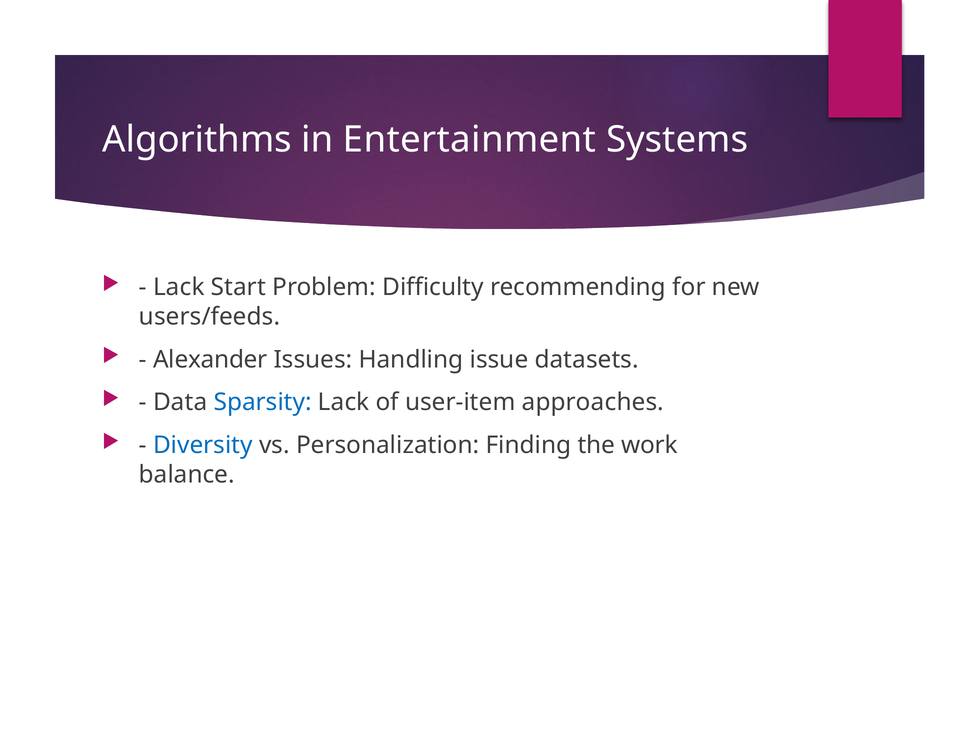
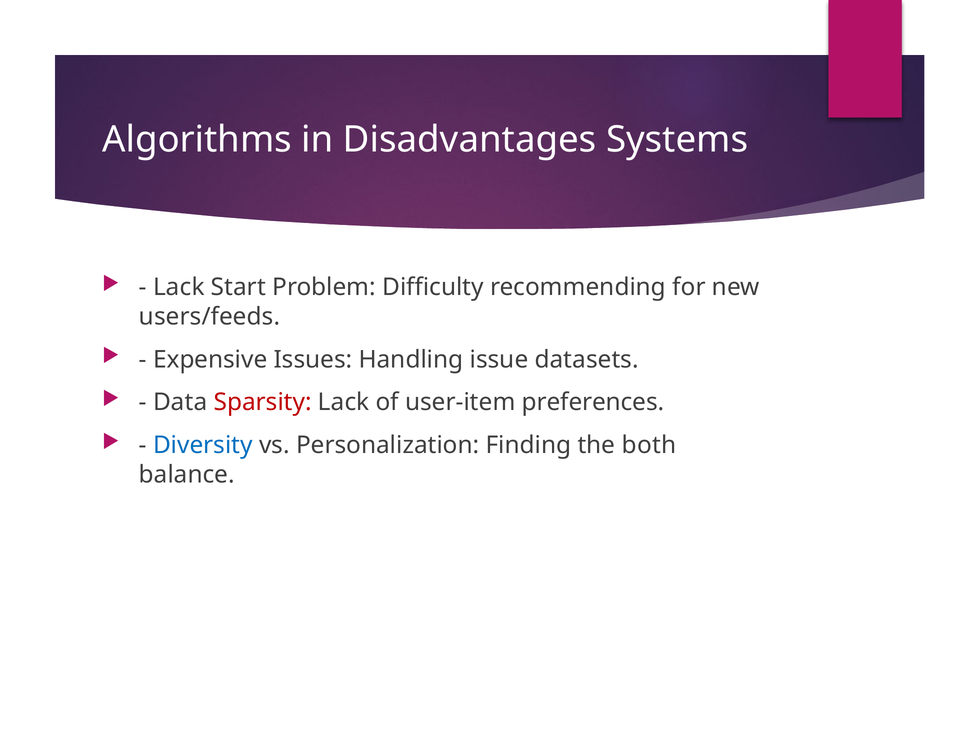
Entertainment: Entertainment -> Disadvantages (470, 140)
Alexander: Alexander -> Expensive (210, 360)
Sparsity colour: blue -> red (263, 403)
approaches: approaches -> preferences (593, 403)
work: work -> both (649, 446)
